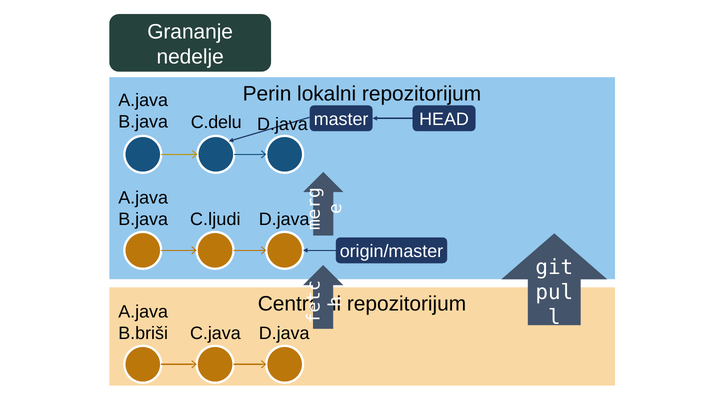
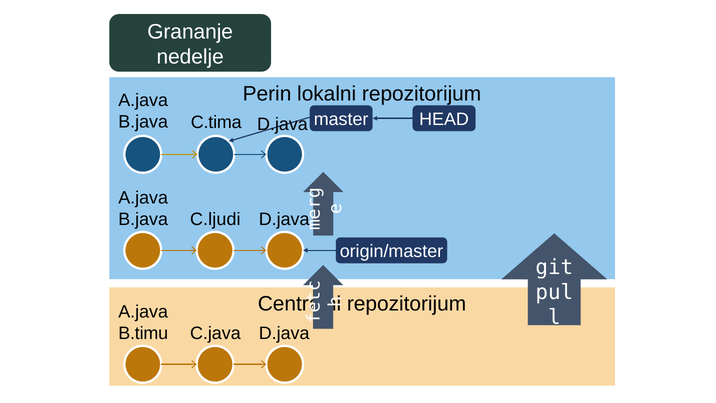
C.delu: C.delu -> C.tima (216, 122)
B.briši: B.briši -> B.timu (143, 333)
